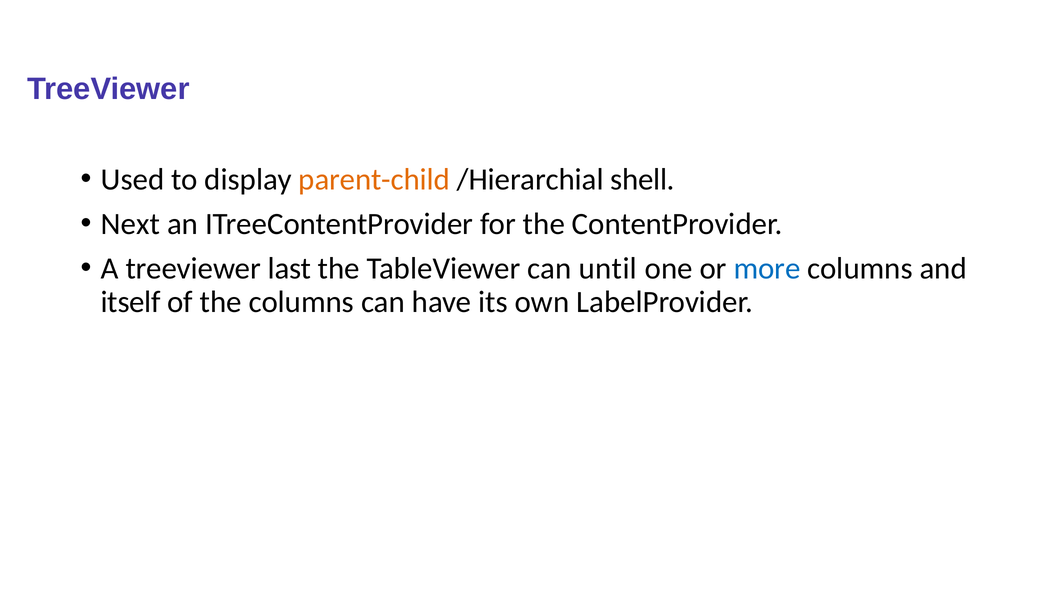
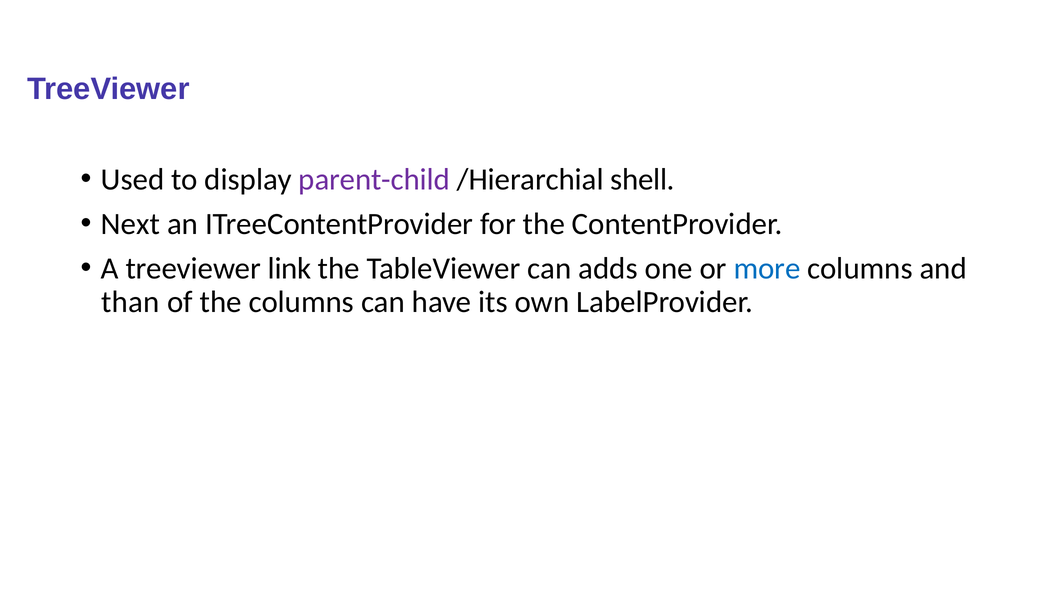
parent-child colour: orange -> purple (374, 179)
last: last -> link (290, 268)
until: until -> adds (608, 268)
itself: itself -> than (130, 302)
